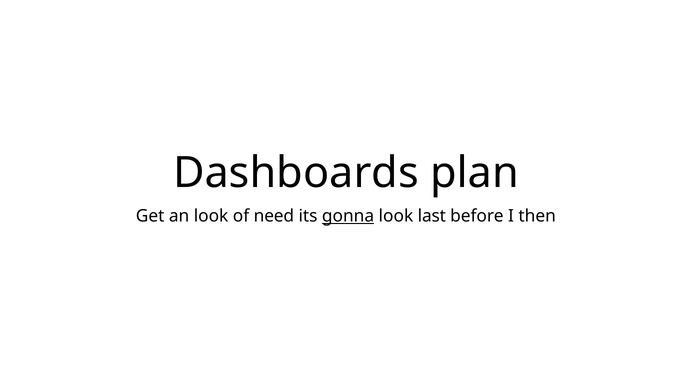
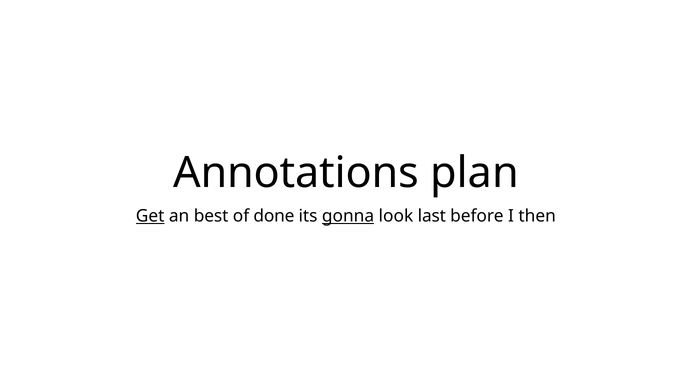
Dashboards: Dashboards -> Annotations (296, 173)
Get underline: none -> present (150, 216)
an look: look -> best (211, 216)
need: need -> done (274, 216)
